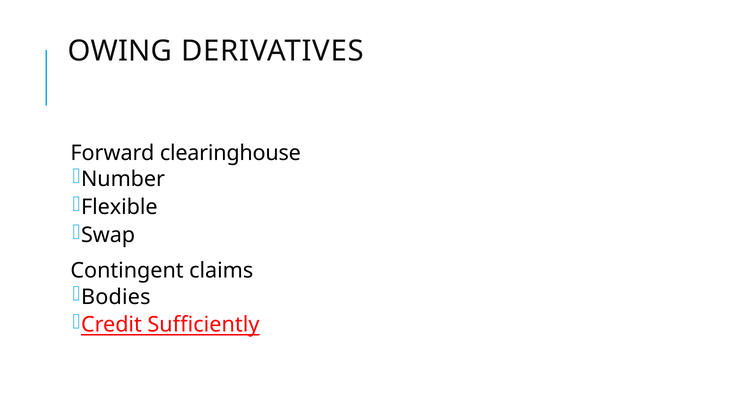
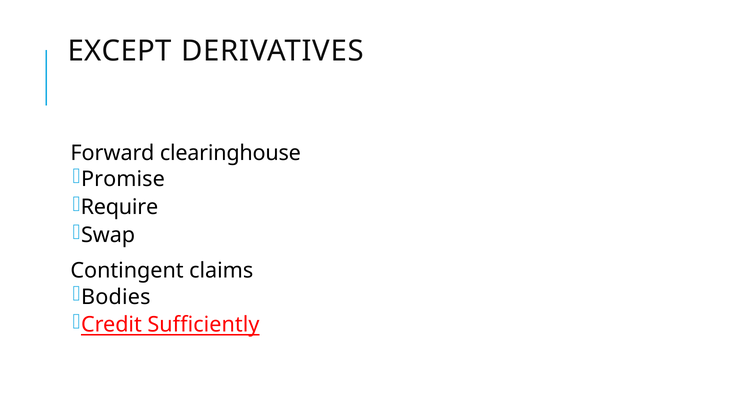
OWING: OWING -> EXCEPT (120, 51)
Number: Number -> Promise (123, 179)
Flexible: Flexible -> Require (119, 207)
